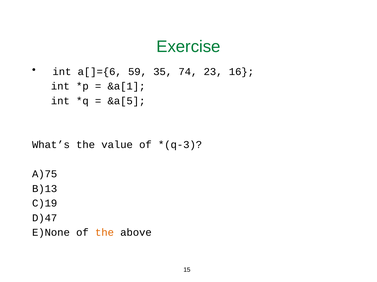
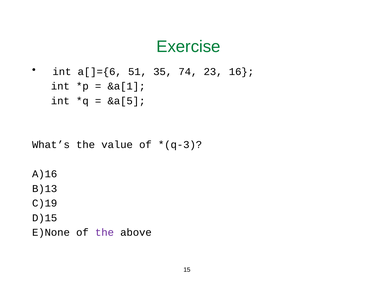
59: 59 -> 51 (138, 72)
A)75: A)75 -> A)16 (45, 174)
D)47: D)47 -> D)15 (45, 218)
the colour: orange -> purple (105, 233)
